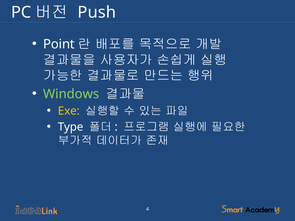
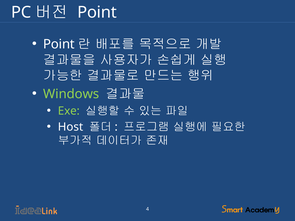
Push: Push -> Point (97, 12)
Exe colour: yellow -> light green (69, 111)
Type: Type -> Host (71, 127)
